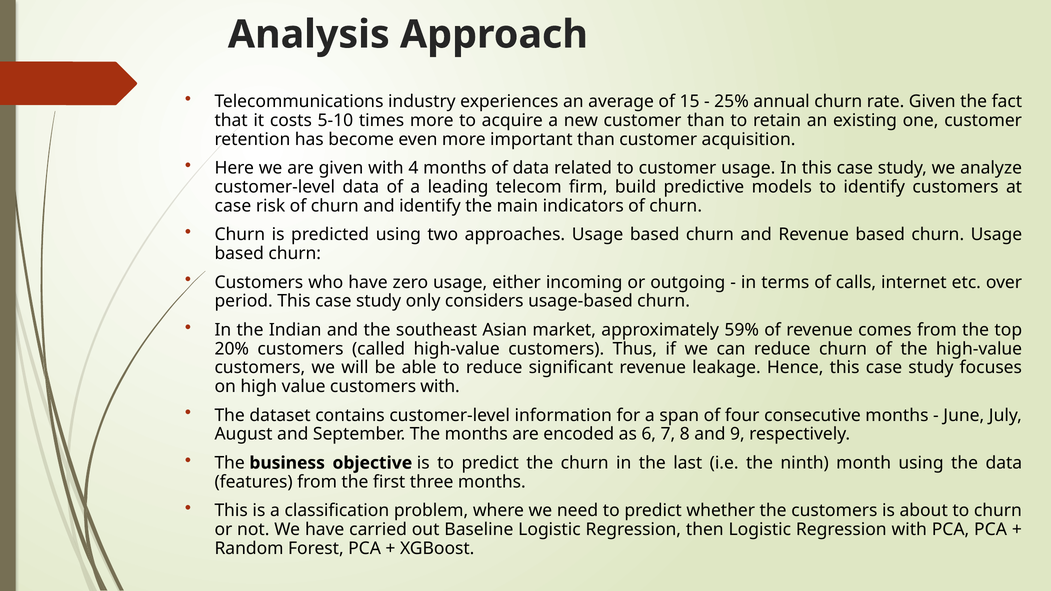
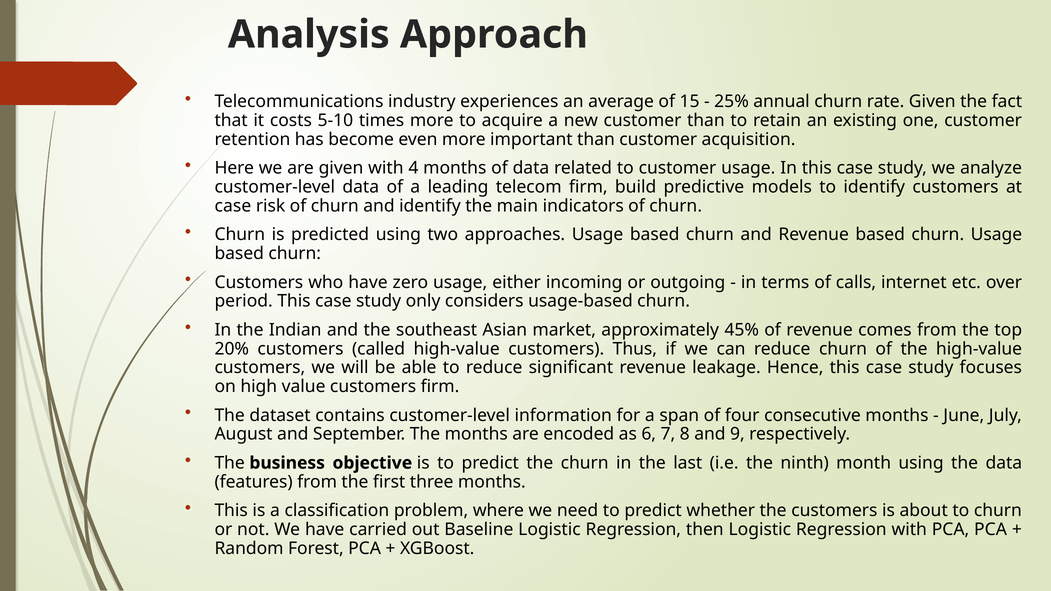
59%: 59% -> 45% (742, 330)
customers with: with -> firm (440, 387)
